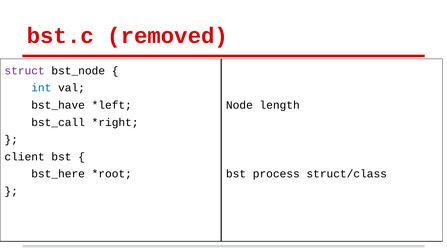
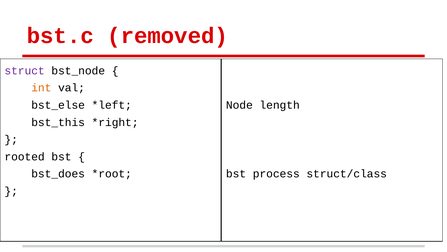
int colour: blue -> orange (41, 88)
bst_have: bst_have -> bst_else (58, 105)
bst_call: bst_call -> bst_this (58, 122)
client: client -> rooted (25, 156)
bst_here: bst_here -> bst_does (58, 173)
